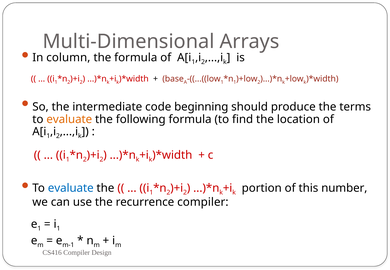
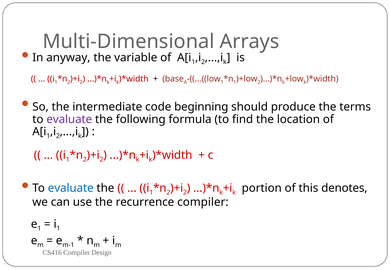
column: column -> anyway (68, 57)
the formula: formula -> variable (136, 57)
evaluate colour: orange -> purple (69, 119)
number: number -> denotes (344, 188)
